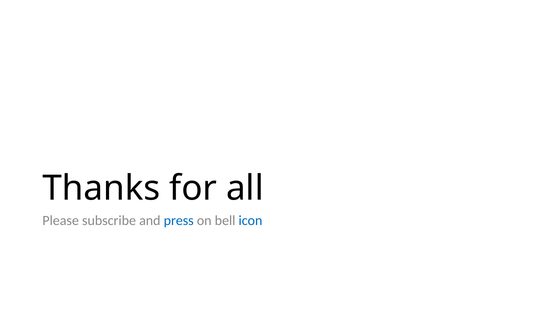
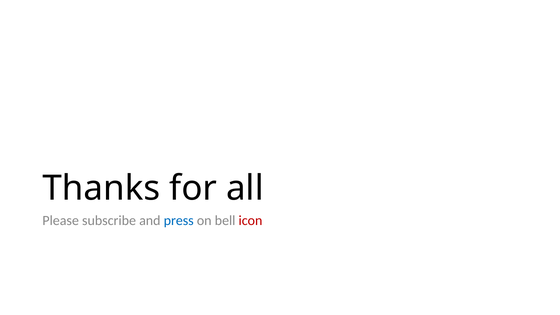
icon colour: blue -> red (250, 220)
